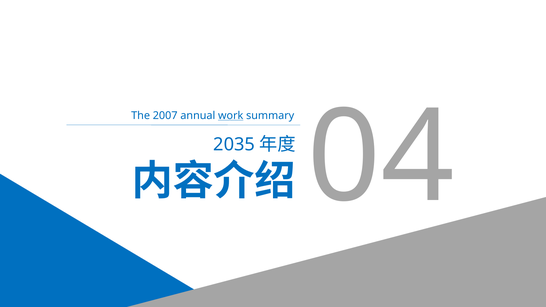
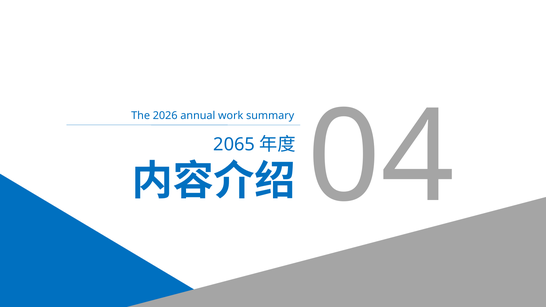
2007: 2007 -> 2026 (165, 116)
work underline: present -> none (231, 116)
2035: 2035 -> 2065 (234, 144)
